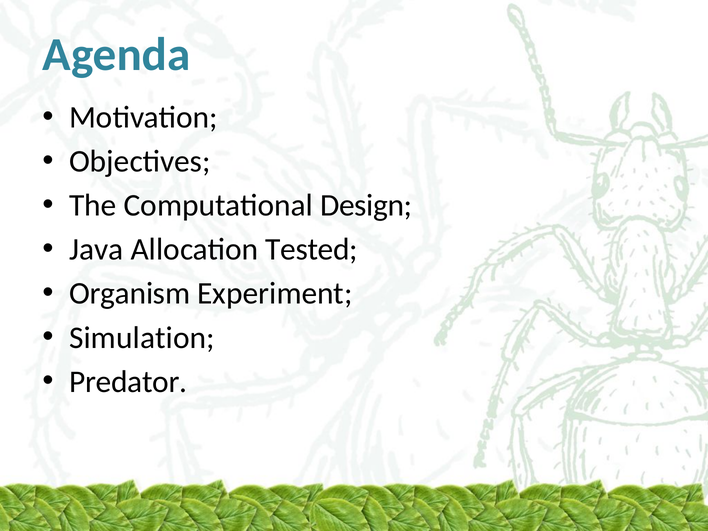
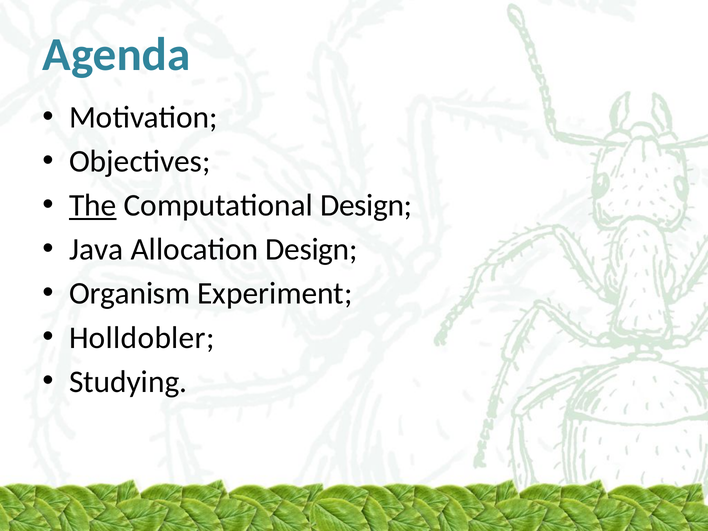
The underline: none -> present (93, 205)
Allocation Tested: Tested -> Design (311, 249)
Simulation: Simulation -> Holldobler (142, 338)
Predator: Predator -> Studying (128, 382)
